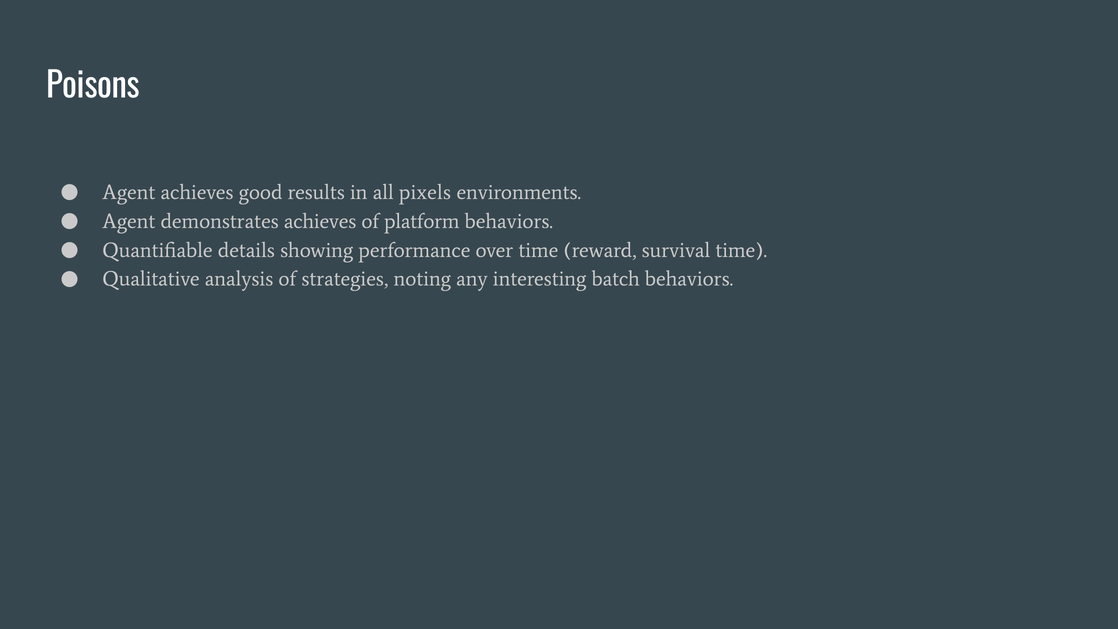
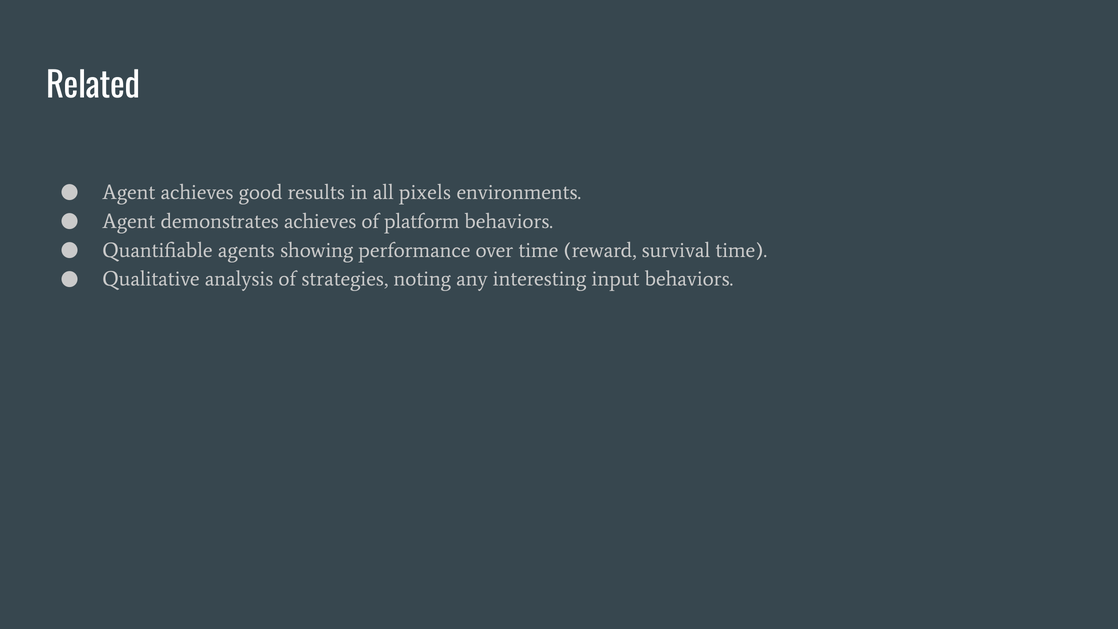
Poisons: Poisons -> Related (93, 86)
details: details -> agents (246, 250)
batch: batch -> input (616, 279)
